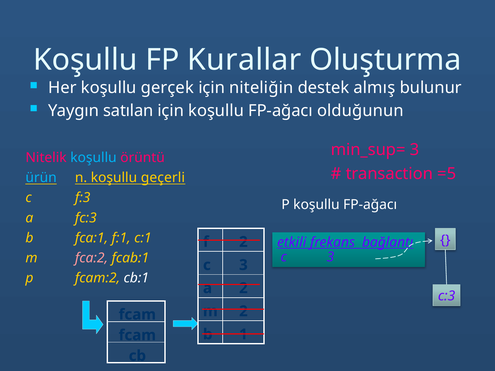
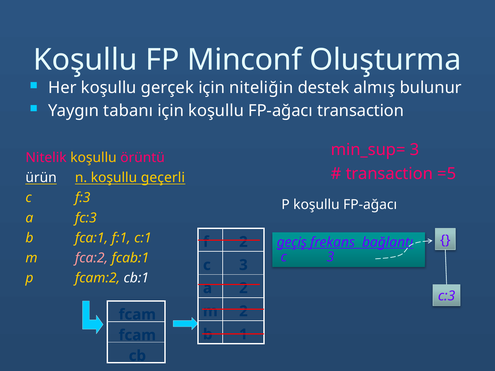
Kurallar: Kurallar -> Minconf (245, 60)
satılan: satılan -> tabanı (128, 111)
FP-ağacı olduğunun: olduğunun -> transaction (361, 111)
koşullu colour: light blue -> yellow (93, 158)
ürün colour: light blue -> white (41, 178)
etkili: etkili -> geçiş (292, 242)
